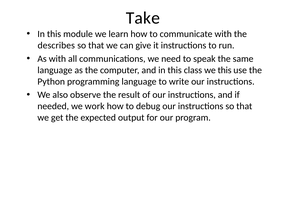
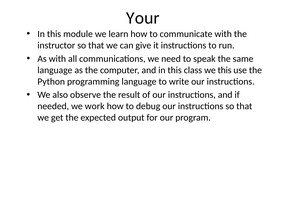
Take: Take -> Your (143, 18)
describes: describes -> instructor (56, 45)
